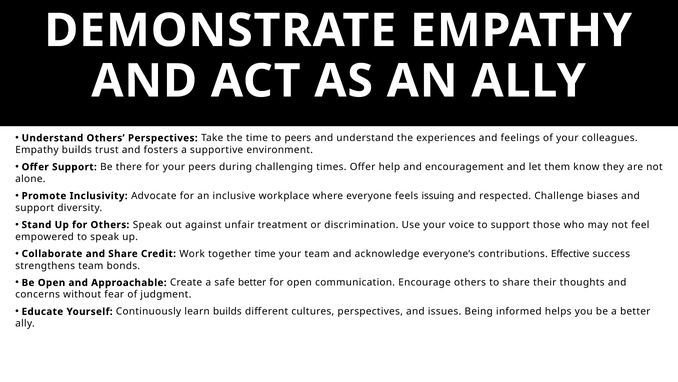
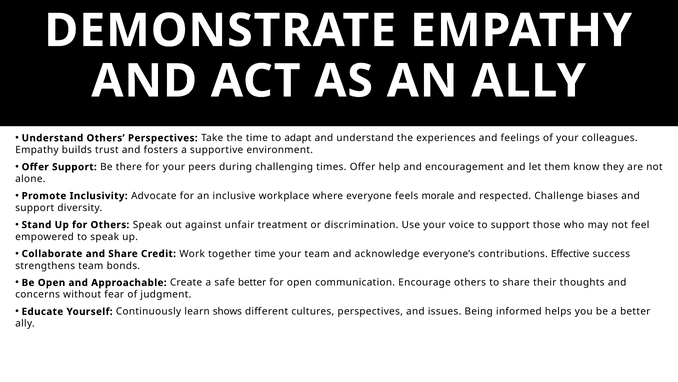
to peers: peers -> adapt (298, 138)
issuing: issuing -> morale (438, 196)
learn builds: builds -> shows (227, 311)
